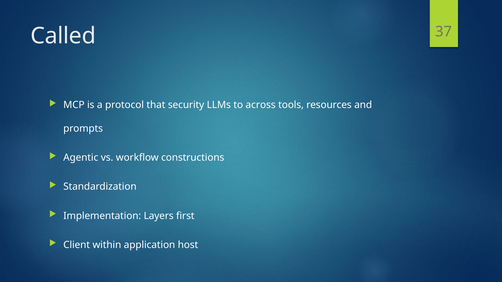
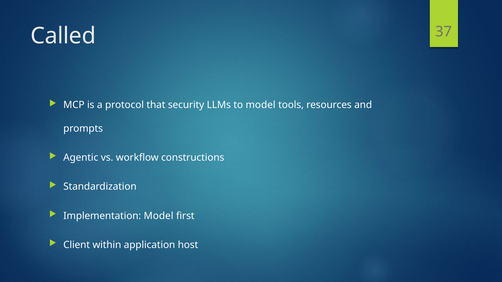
to across: across -> model (261, 105)
Implementation Layers: Layers -> Model (159, 216)
